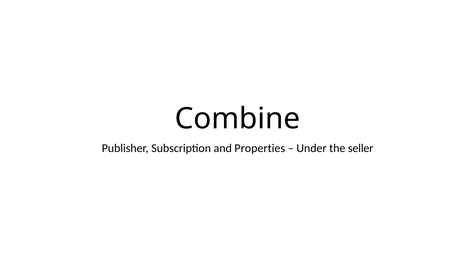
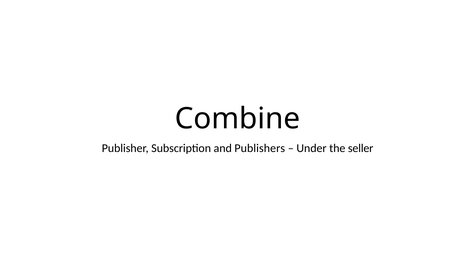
Properties: Properties -> Publishers (260, 148)
